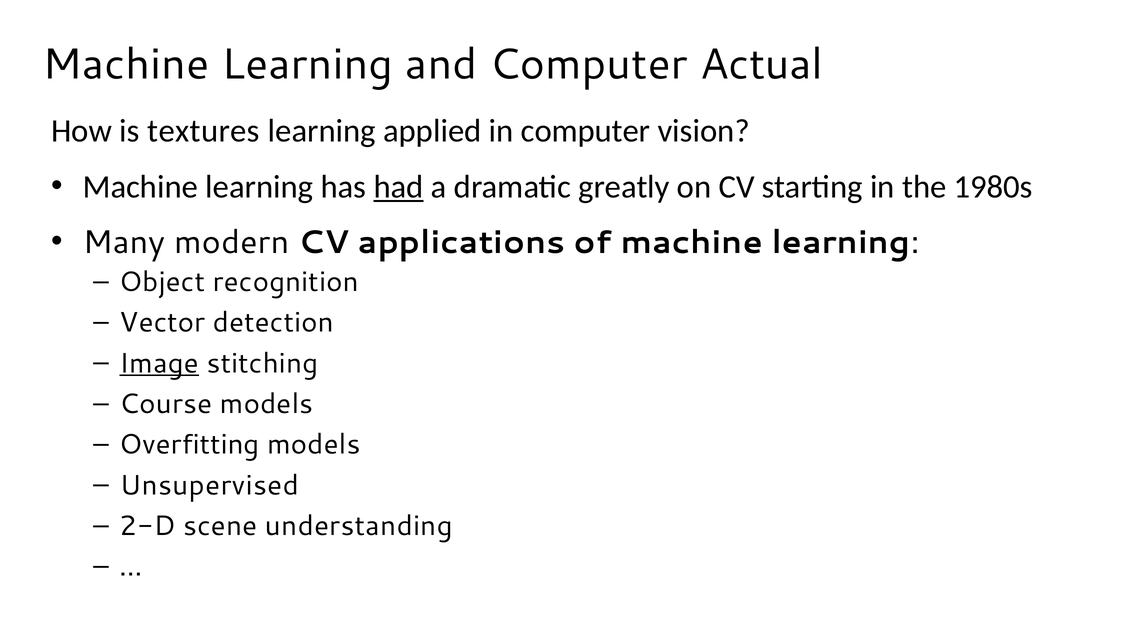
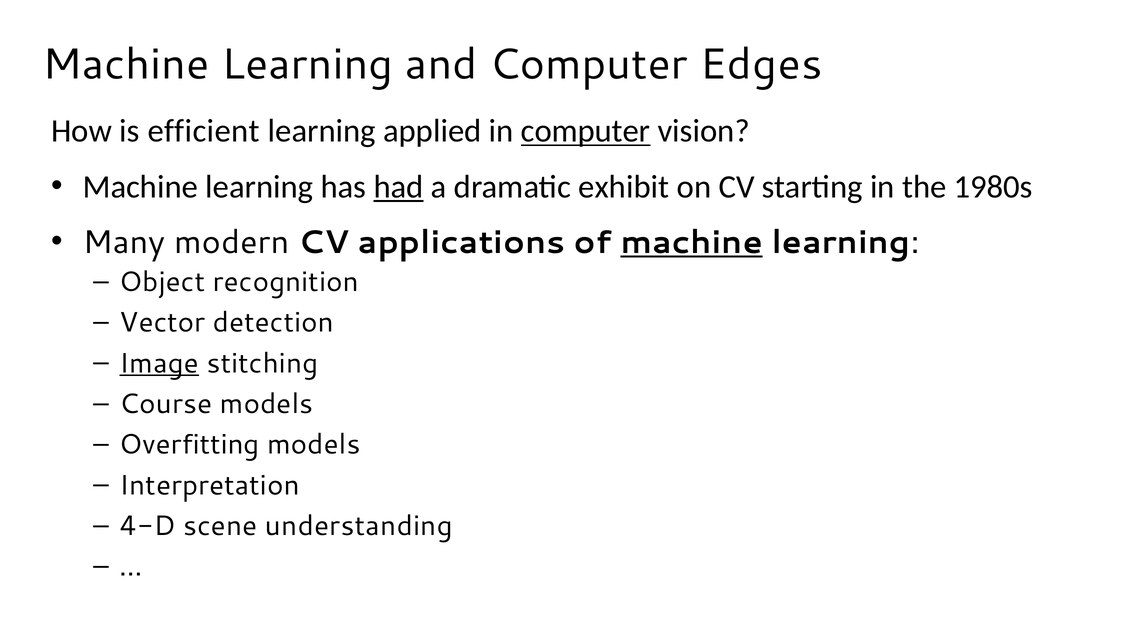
Actual: Actual -> Edges (761, 65)
textures: textures -> efficient (204, 131)
computer underline: none -> present (586, 131)
greatly: greatly -> exhibit (624, 187)
machine underline: none -> present (692, 242)
Unsupervised: Unsupervised -> Interpretation (210, 485)
2-D: 2-D -> 4-D (148, 526)
